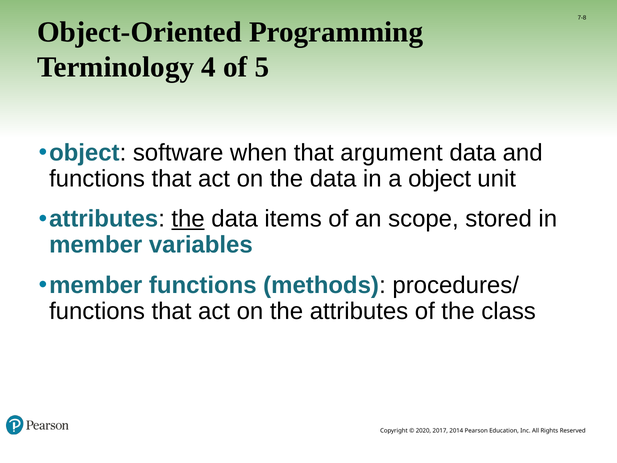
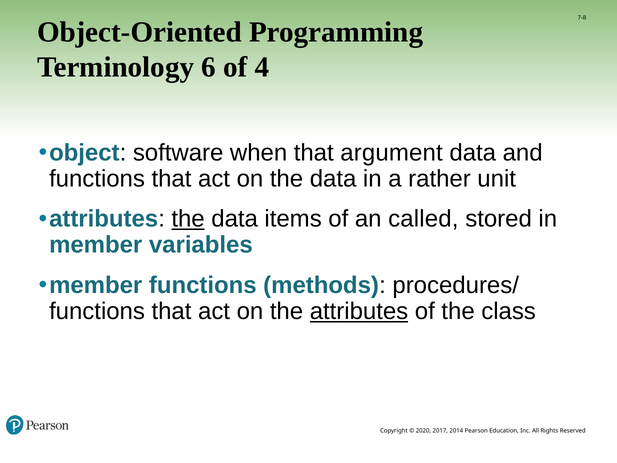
4: 4 -> 6 (209, 67)
5: 5 -> 4 (262, 67)
a object: object -> rather (440, 179)
scope: scope -> called (423, 219)
attributes underline: none -> present (359, 311)
